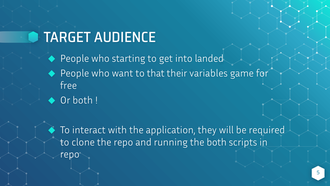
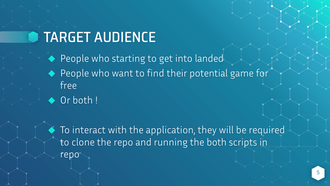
that: that -> find (156, 73)
variables: variables -> potential (209, 73)
